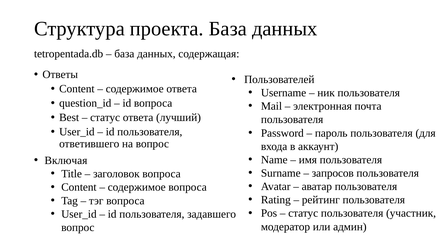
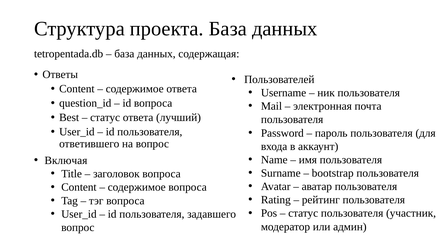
запросов: запросов -> bootstrap (333, 173)
